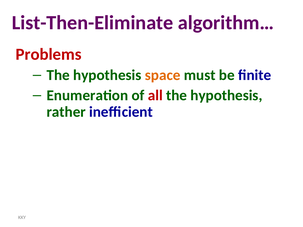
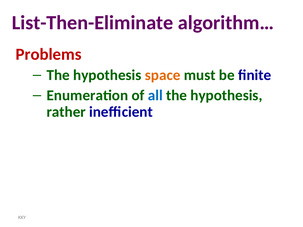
all colour: red -> blue (155, 96)
